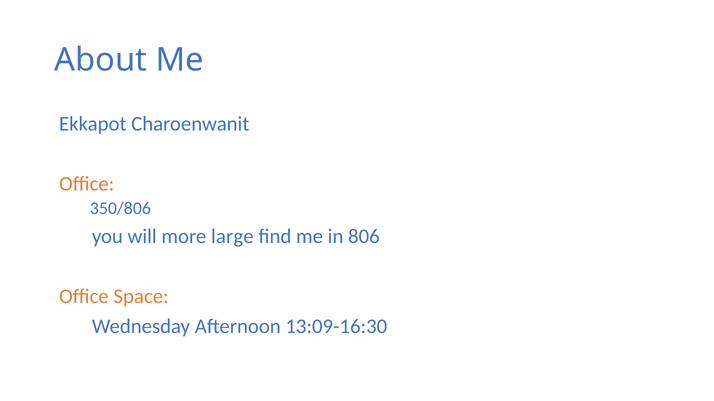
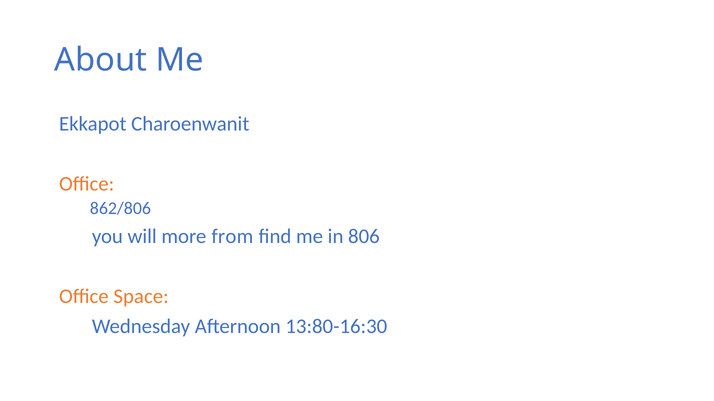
350/806: 350/806 -> 862/806 (120, 209)
large: large -> from (232, 237)
13:09-16:30: 13:09-16:30 -> 13:80-16:30 (336, 327)
